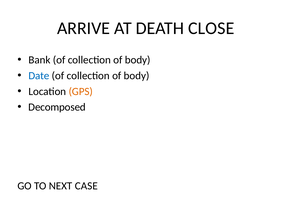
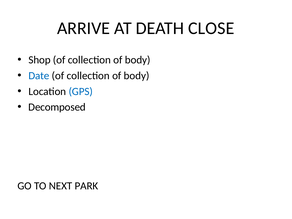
Bank: Bank -> Shop (40, 60)
GPS colour: orange -> blue (81, 91)
CASE: CASE -> PARK (86, 186)
